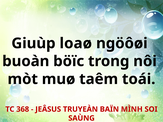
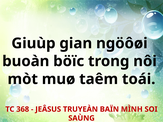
loaø: loaø -> gian (76, 43)
